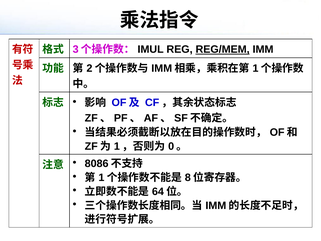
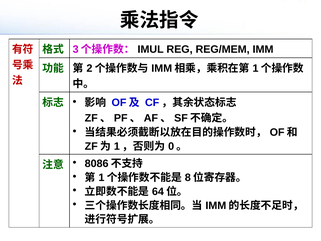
REG/MEM underline: present -> none (223, 49)
